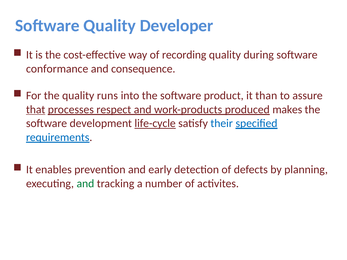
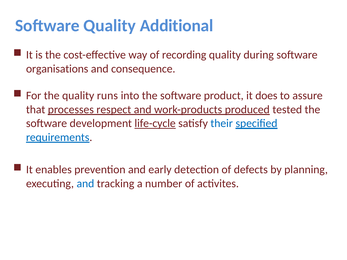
Developer: Developer -> Additional (177, 26)
conformance: conformance -> organisations (57, 69)
than: than -> does (266, 96)
that underline: present -> none (36, 110)
makes: makes -> tested (287, 110)
and colour: green -> blue (85, 184)
